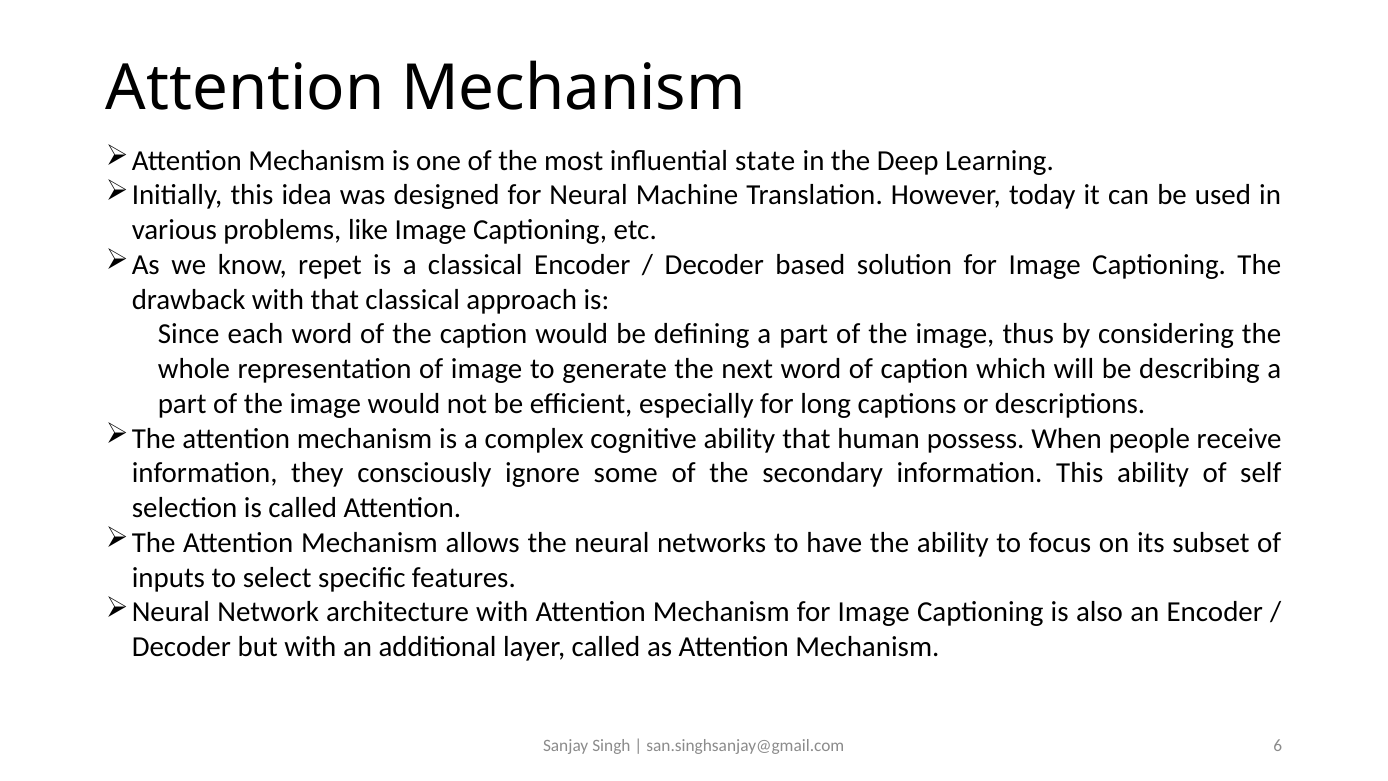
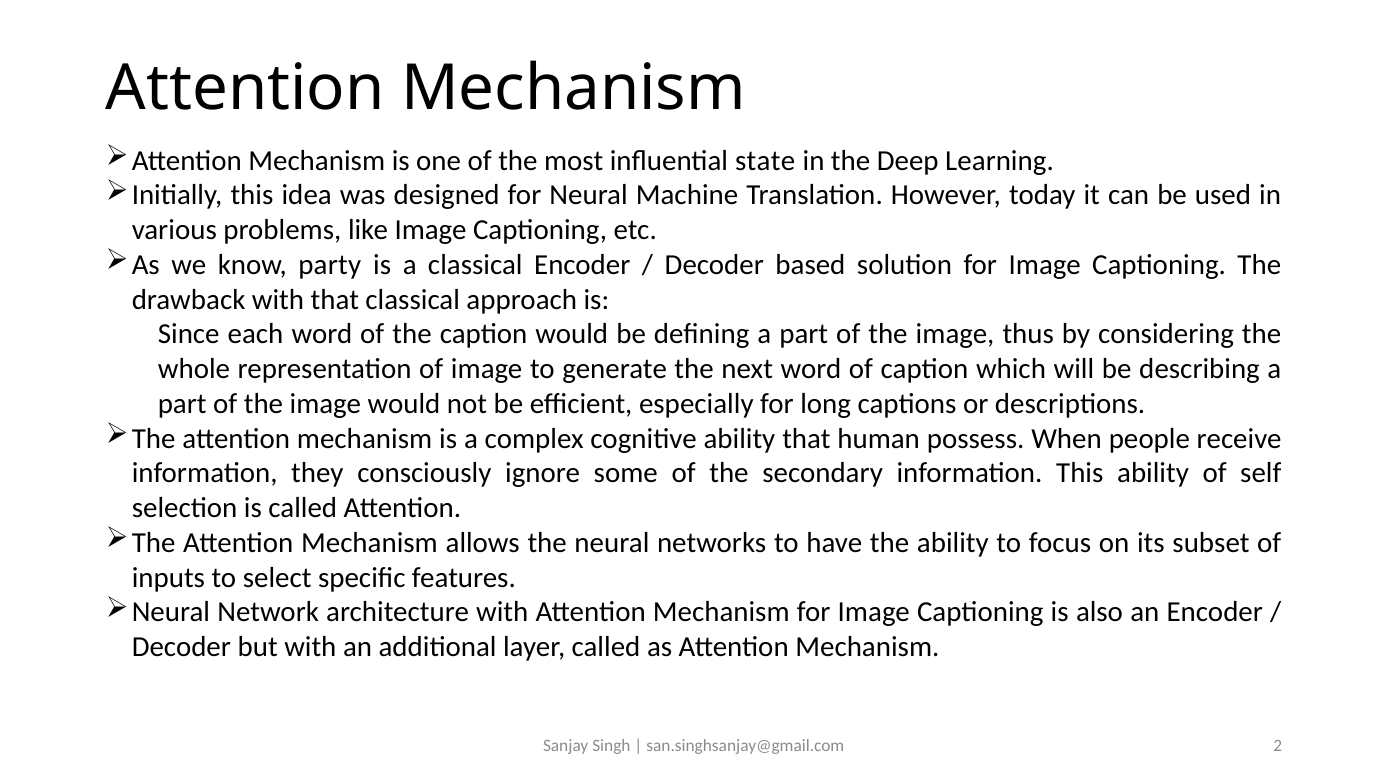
repet: repet -> party (330, 265)
6: 6 -> 2 (1278, 745)
